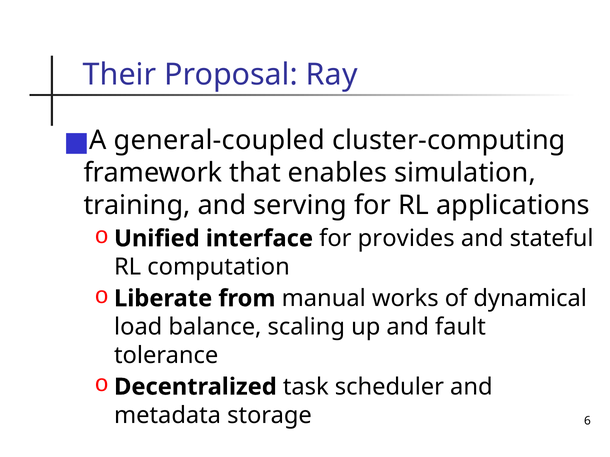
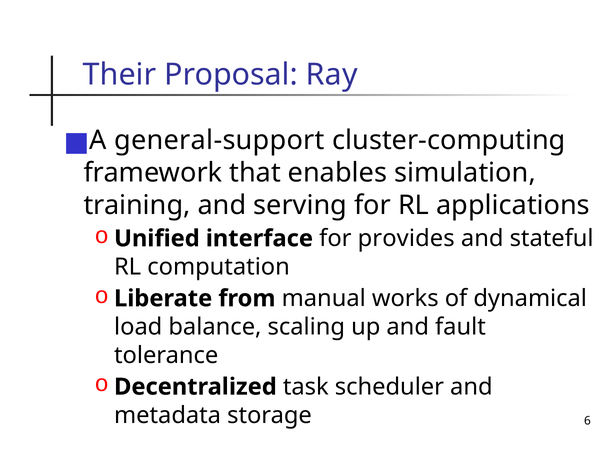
general-coupled: general-coupled -> general-support (219, 140)
